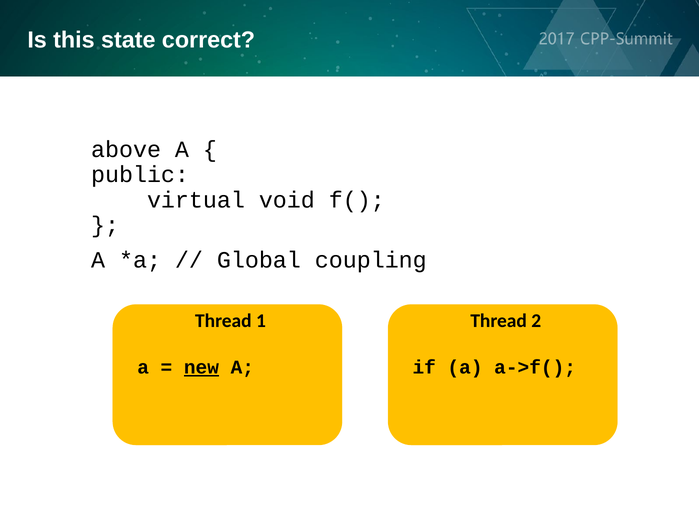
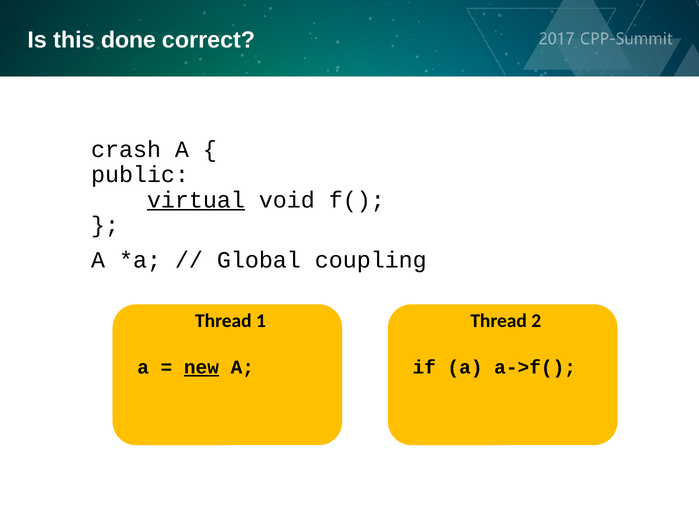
state: state -> done (128, 40)
above: above -> crash (126, 150)
virtual underline: none -> present (196, 200)
